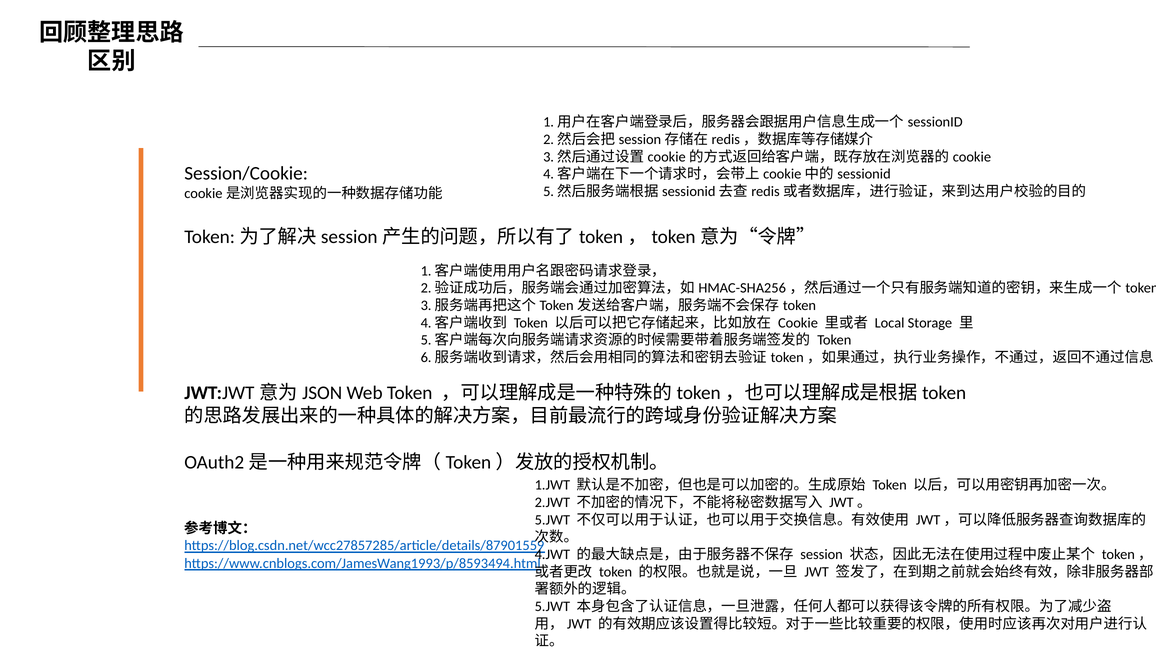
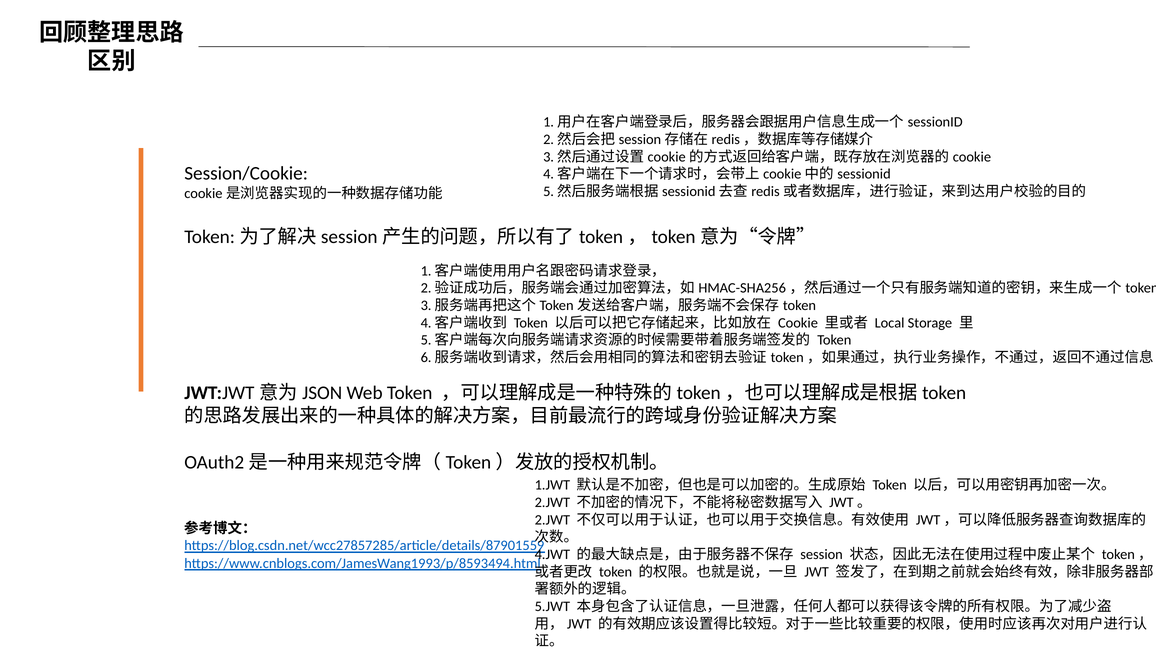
5.JWT: 5.JWT -> 2.JWT (552, 520)
